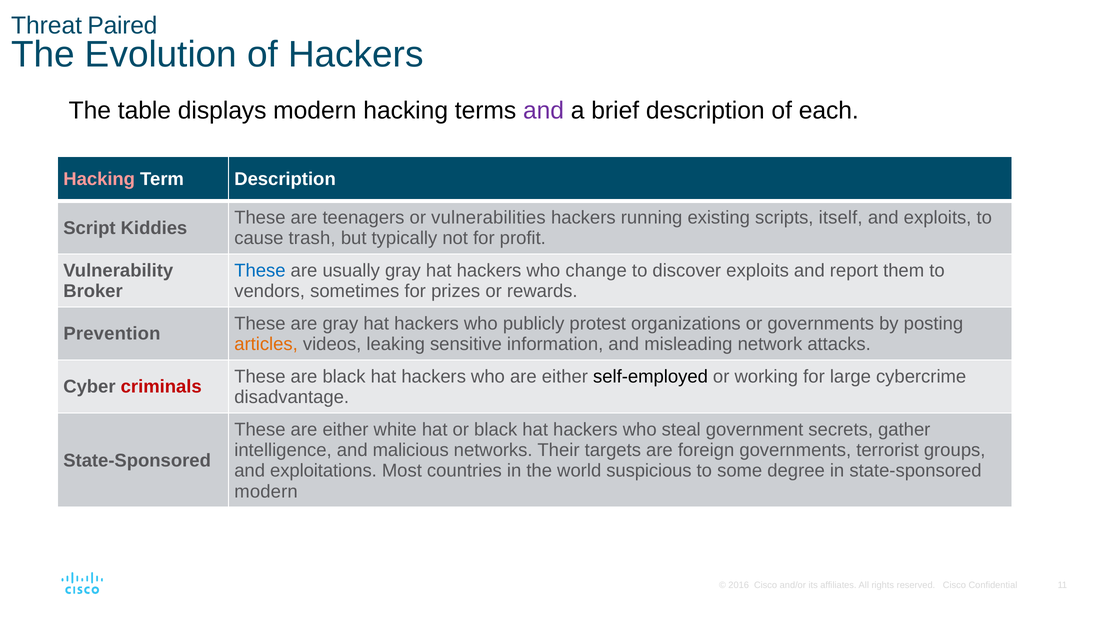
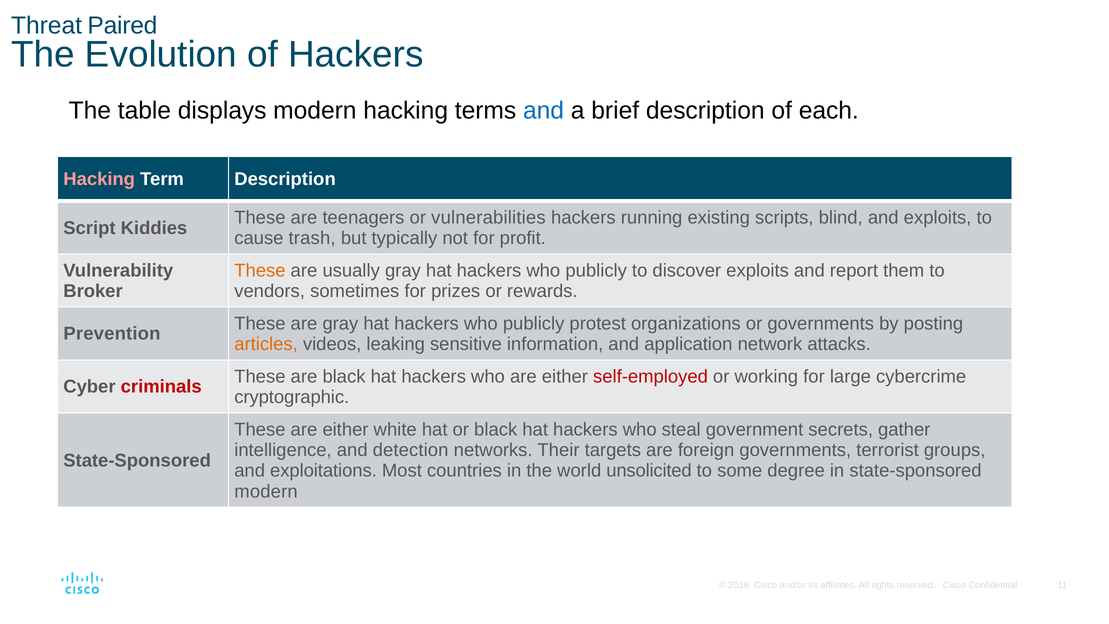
and colour: purple -> blue (544, 111)
itself: itself -> blind (841, 218)
These colour: blue -> orange (260, 271)
change: change -> publicly (596, 271)
misleading: misleading -> application (688, 344)
self-employed colour: black -> red (650, 376)
disadvantage: disadvantage -> cryptographic (292, 397)
malicious: malicious -> detection (411, 450)
suspicious: suspicious -> unsolicited (649, 471)
